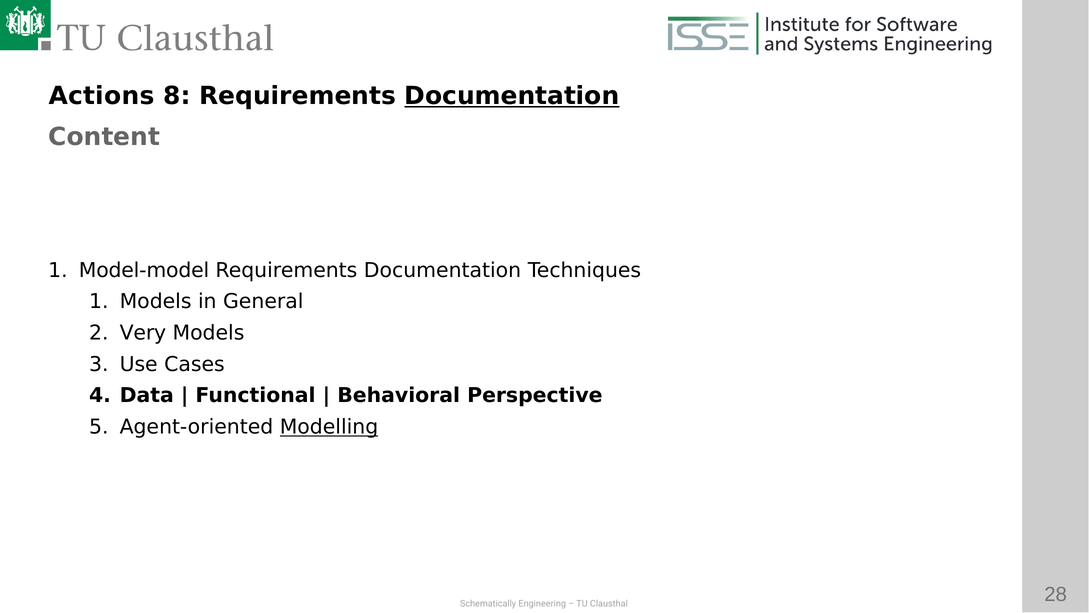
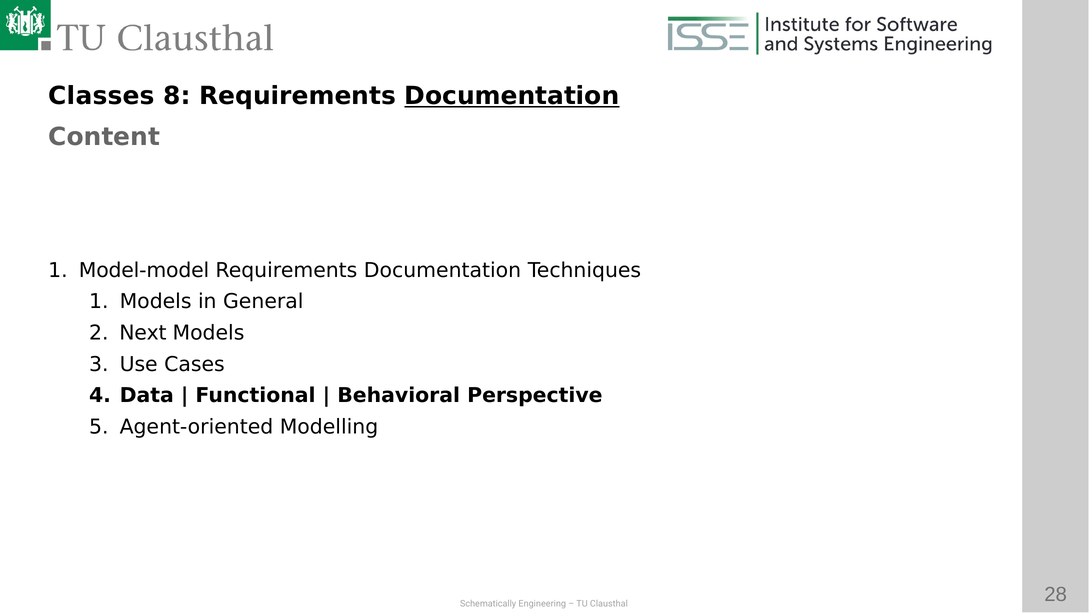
Actions: Actions -> Classes (102, 96)
Very: Very -> Next (143, 333)
Modelling underline: present -> none (329, 427)
